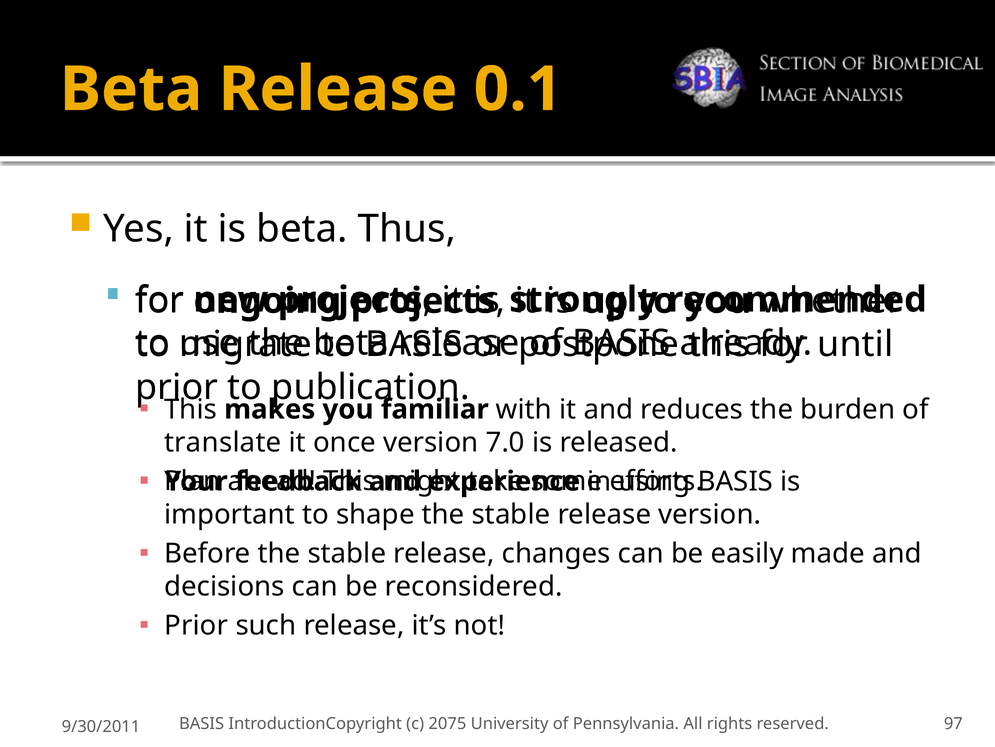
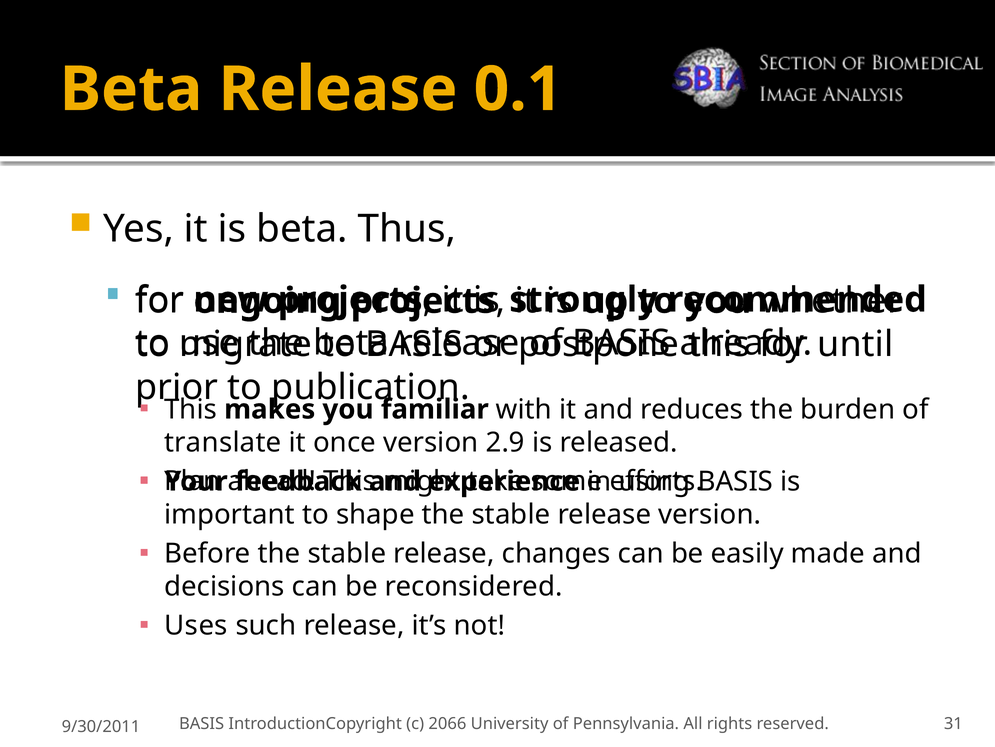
7.0: 7.0 -> 2.9 (505, 442)
Prior: Prior -> Uses (196, 625)
2075: 2075 -> 2066 (447, 723)
97: 97 -> 31 (953, 723)
